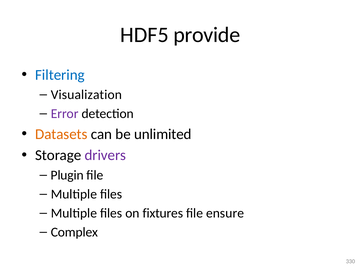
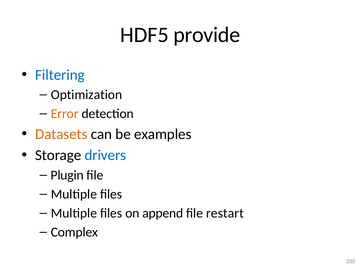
Visualization: Visualization -> Optimization (86, 95)
Error colour: purple -> orange (65, 114)
unlimited: unlimited -> examples (163, 134)
drivers colour: purple -> blue (105, 155)
fixtures: fixtures -> append (163, 213)
ensure: ensure -> restart (225, 213)
